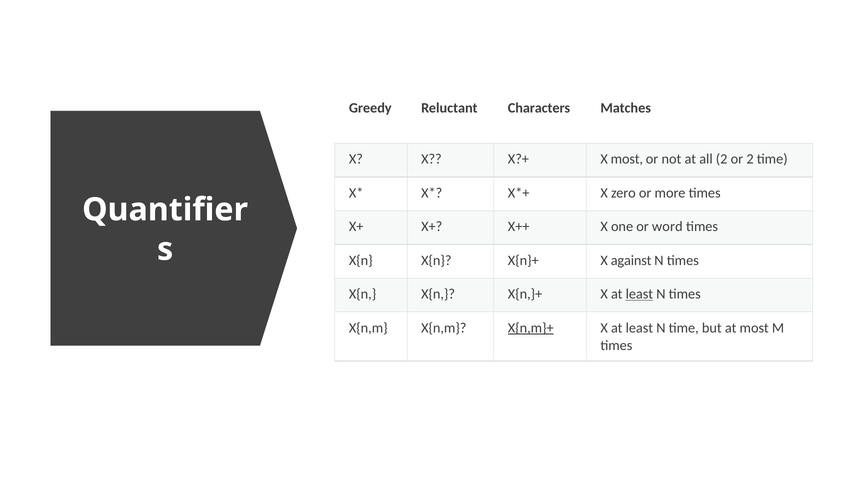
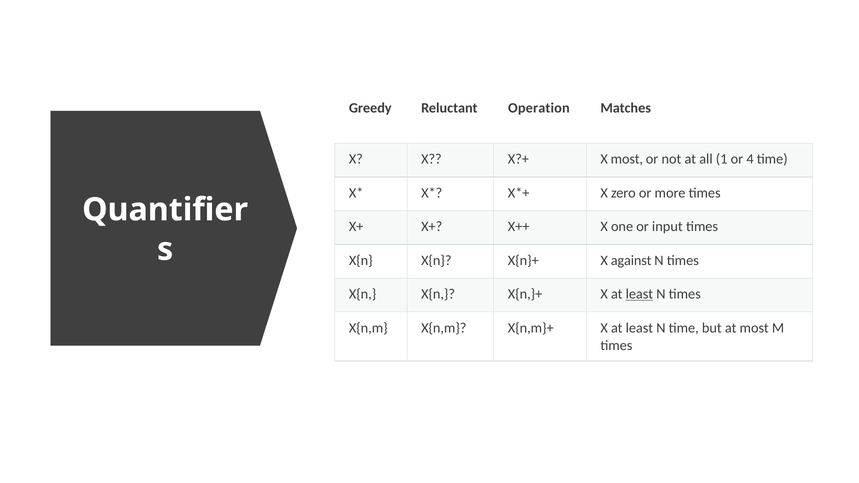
Characters: Characters -> Operation (539, 108)
all 2: 2 -> 1 (722, 159)
or 2: 2 -> 4 (750, 159)
word: word -> input (667, 227)
X{n,m}+ underline: present -> none (531, 328)
